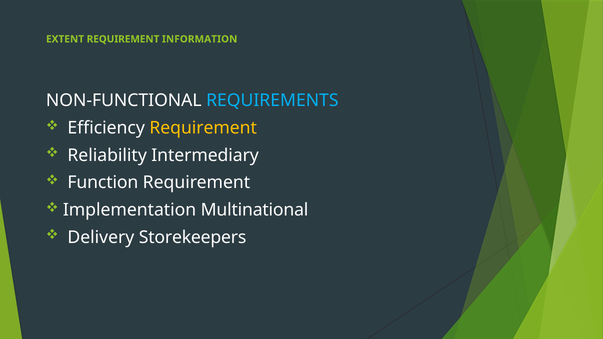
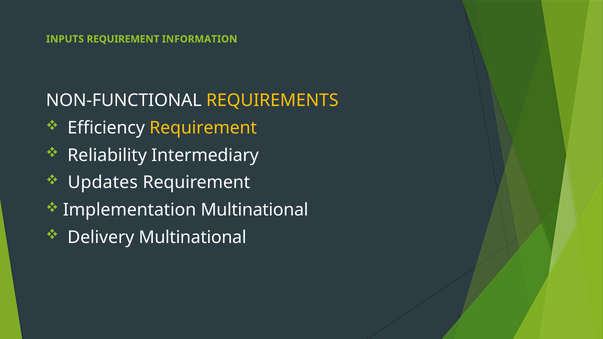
EXTENT: EXTENT -> INPUTS (65, 39)
REQUIREMENTS colour: light blue -> yellow (272, 101)
Function: Function -> Updates (103, 183)
Delivery Storekeepers: Storekeepers -> Multinational (193, 237)
